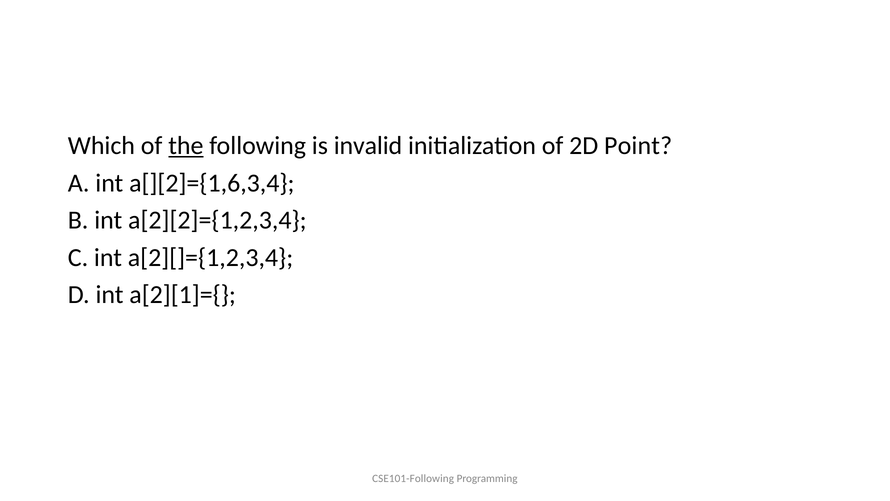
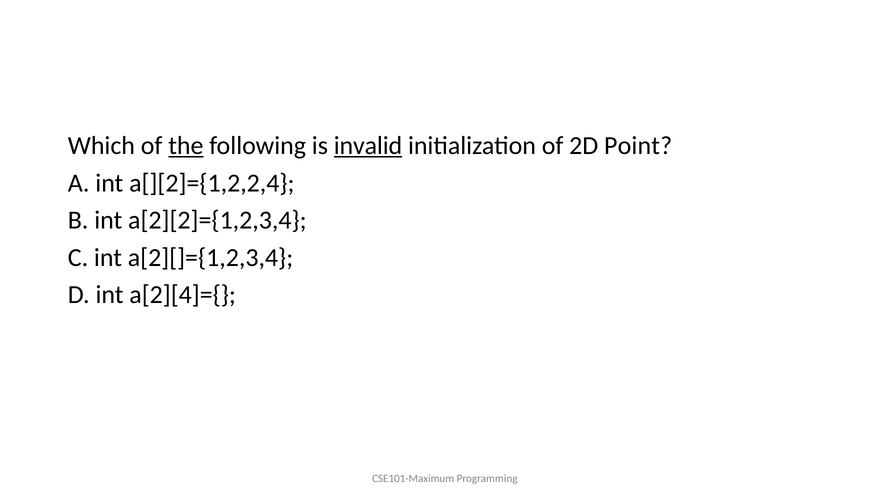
invalid underline: none -> present (368, 146)
a[][2]={1,6,3,4: a[][2]={1,6,3,4 -> a[][2]={1,2,2,4 (212, 183)
a[2][1]={: a[2][1]={ -> a[2][4]={ (183, 295)
CSE101-Following: CSE101-Following -> CSE101-Maximum (413, 478)
